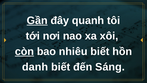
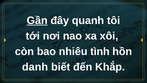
còn underline: present -> none (24, 51)
nhiêu biết: biết -> tình (100, 51)
Sáng: Sáng -> Khắp (110, 67)
